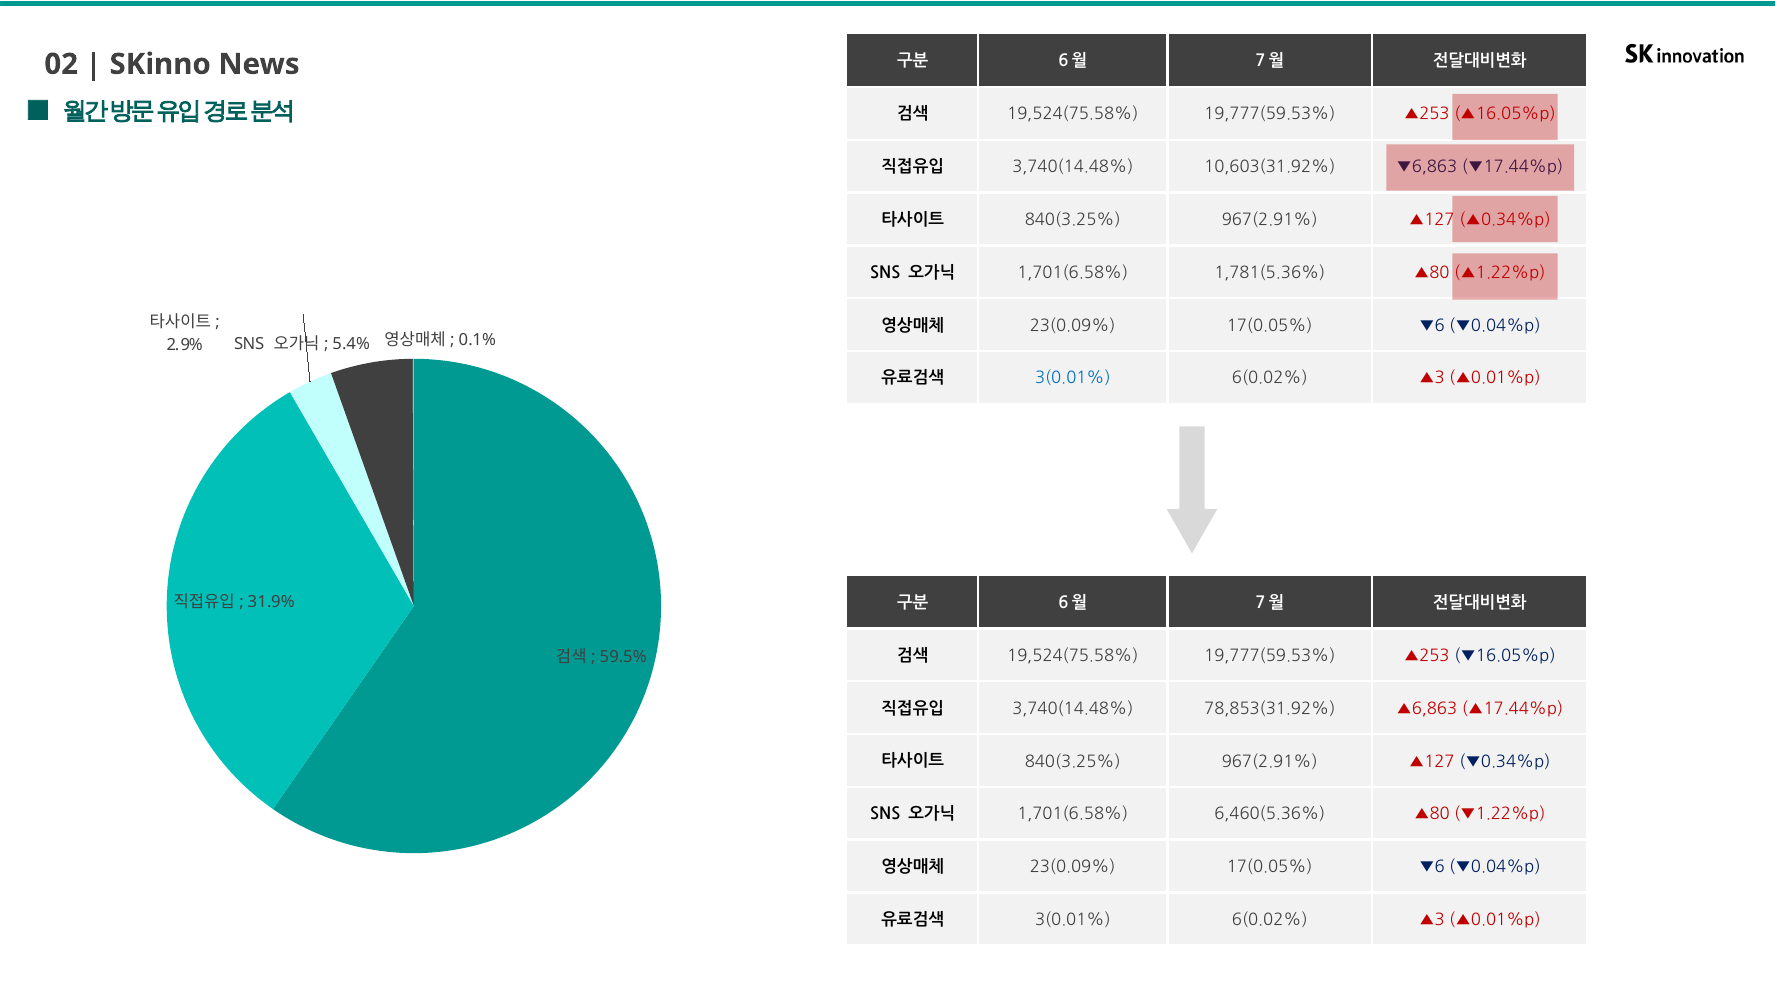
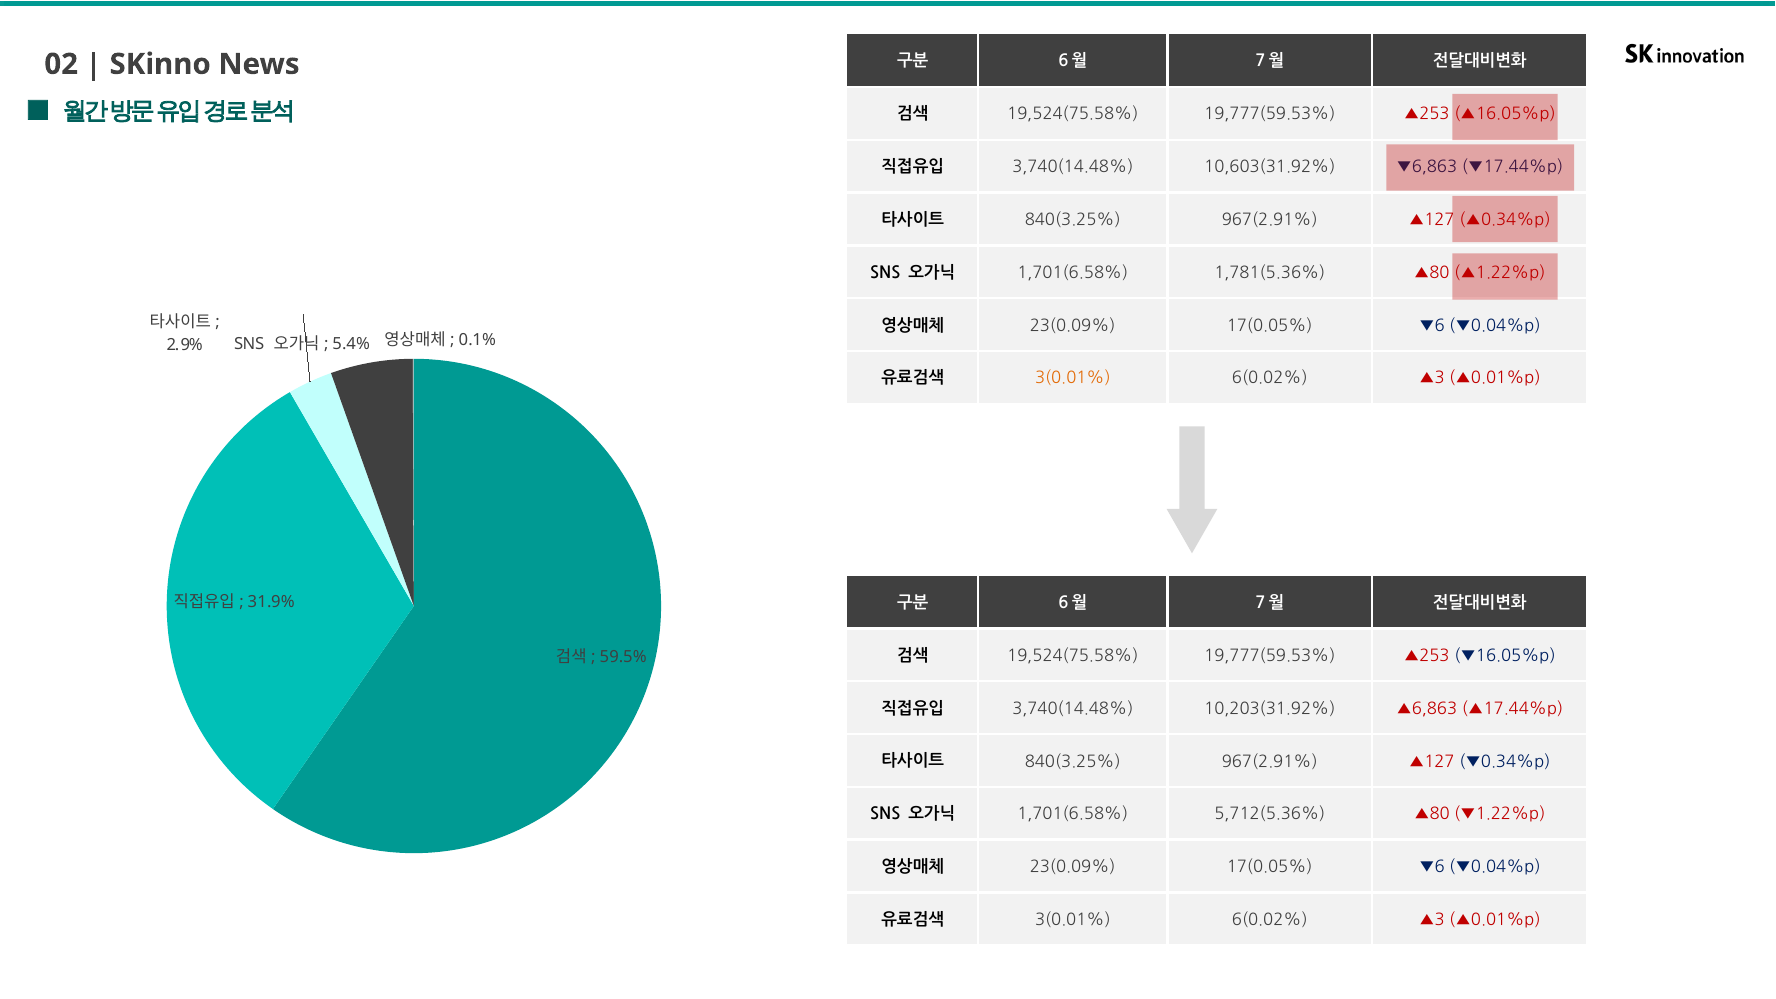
3(0.01% colour: blue -> orange (1073, 378)
78,853(31.92%: 78,853(31.92% -> 10,203(31.92% (1270, 709)
6,460(5.36%: 6,460(5.36% -> 5,712(5.36% (1270, 814)
